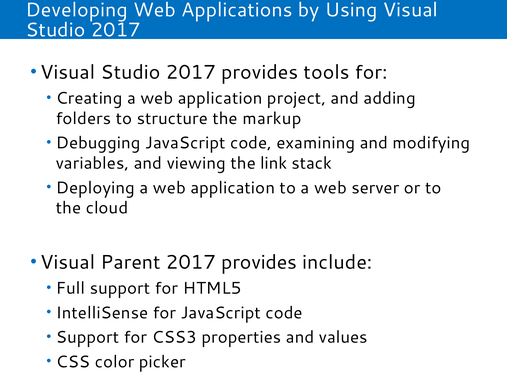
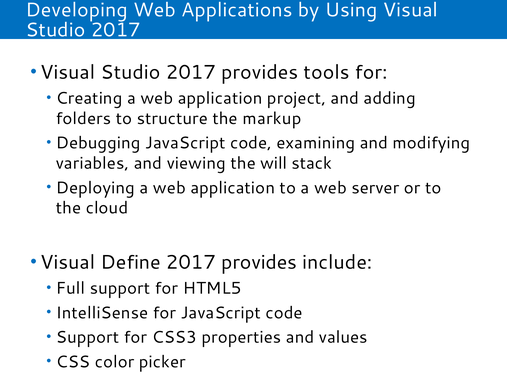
link: link -> will (274, 163)
Parent: Parent -> Define (131, 263)
